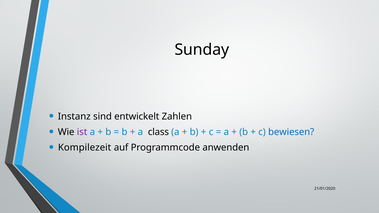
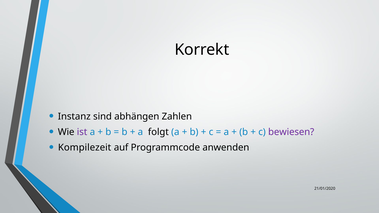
Sunday: Sunday -> Korrekt (202, 50)
entwickelt: entwickelt -> abhängen (137, 116)
class: class -> folgt (158, 132)
bewiesen colour: blue -> purple (291, 132)
